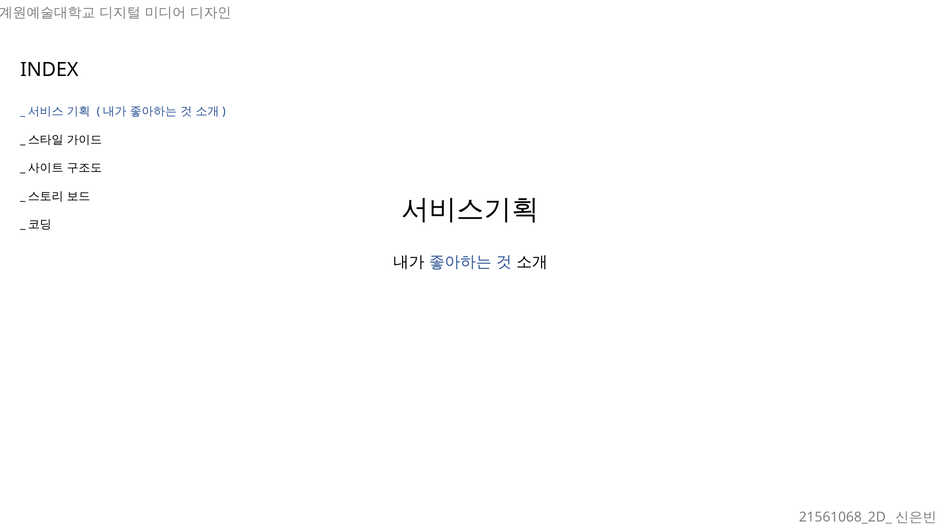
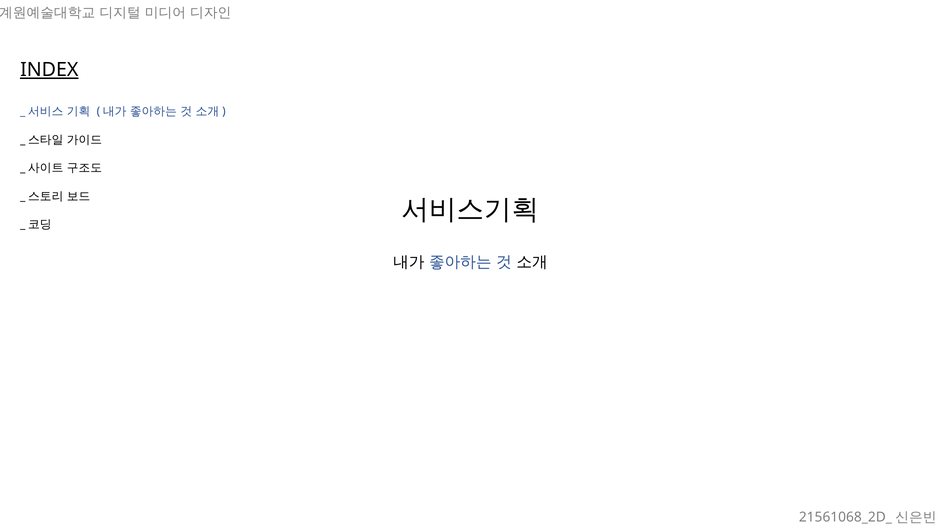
INDEX underline: none -> present (49, 70)
